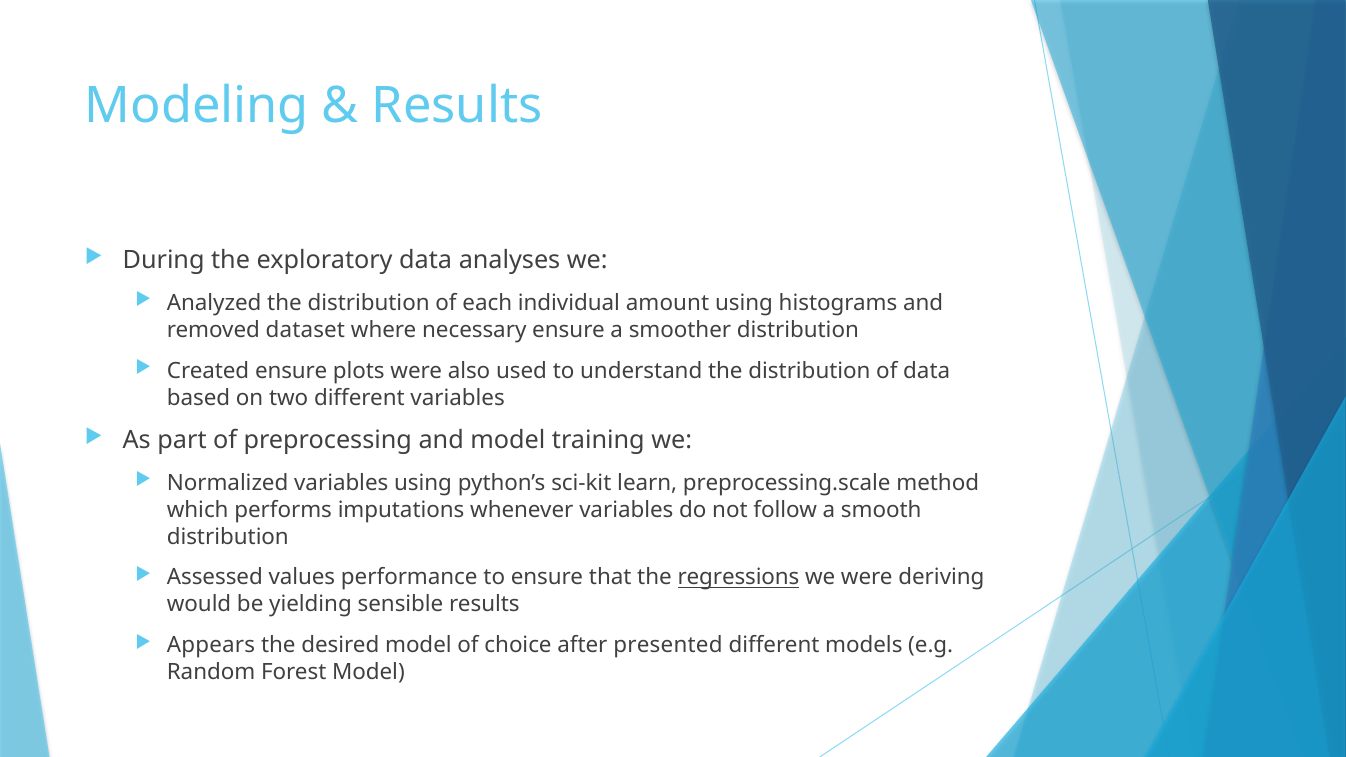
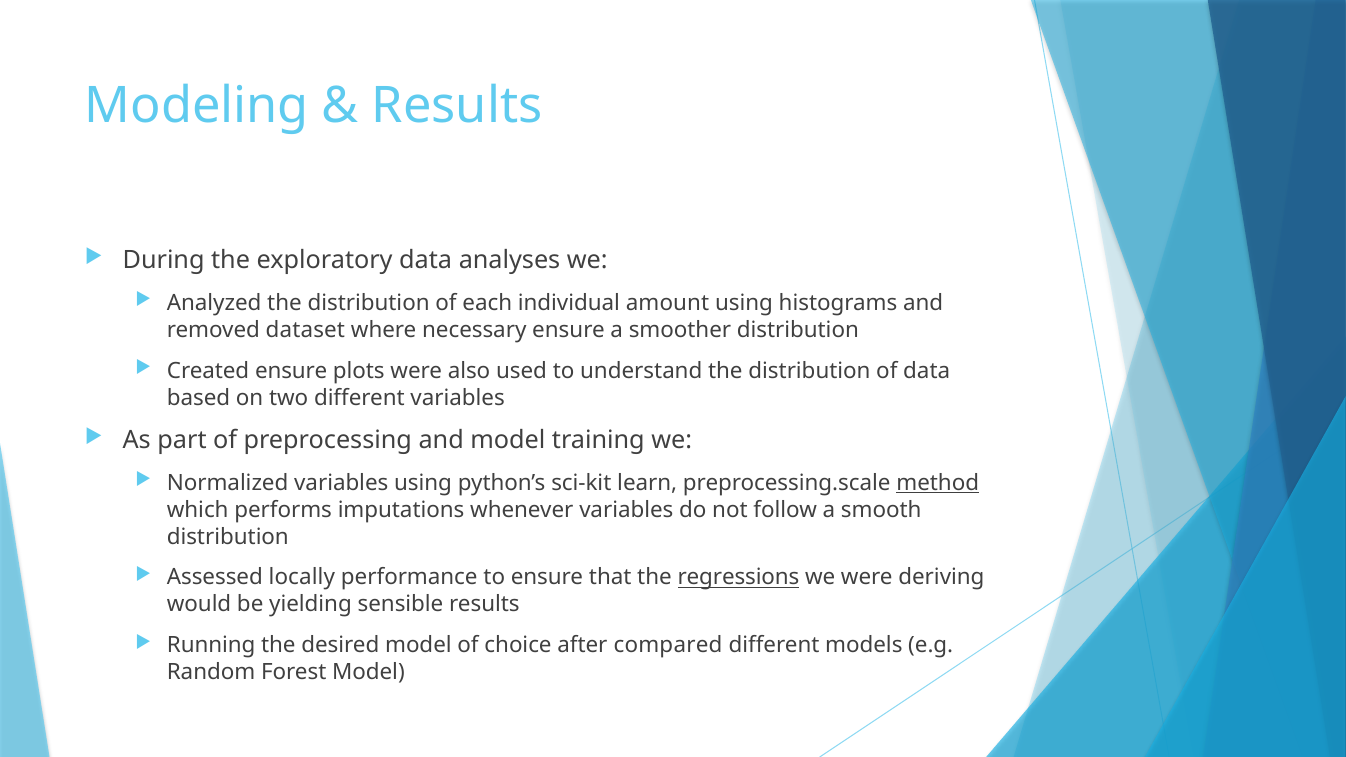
method underline: none -> present (938, 483)
values: values -> locally (302, 578)
Appears: Appears -> Running (211, 646)
presented: presented -> compared (668, 646)
